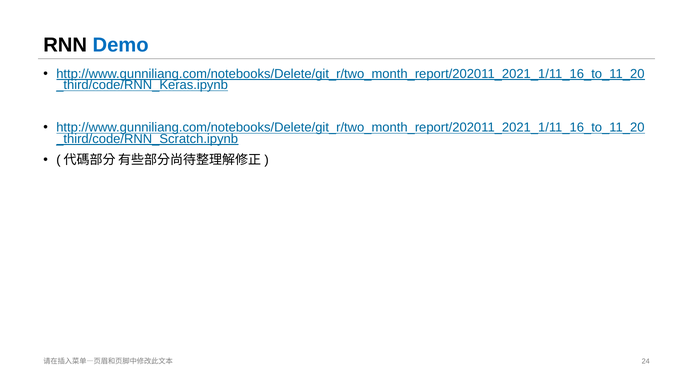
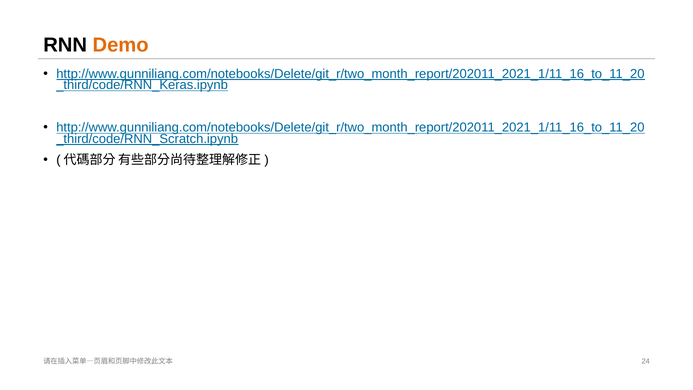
Demo colour: blue -> orange (121, 45)
